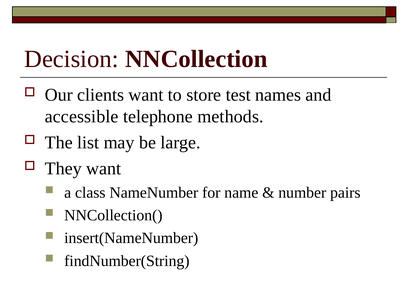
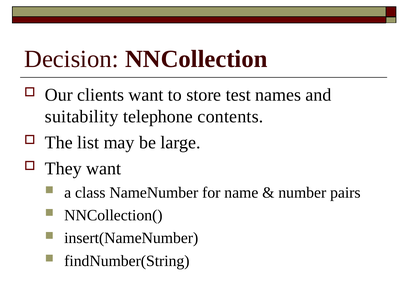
accessible: accessible -> suitability (82, 116)
methods: methods -> contents (230, 116)
